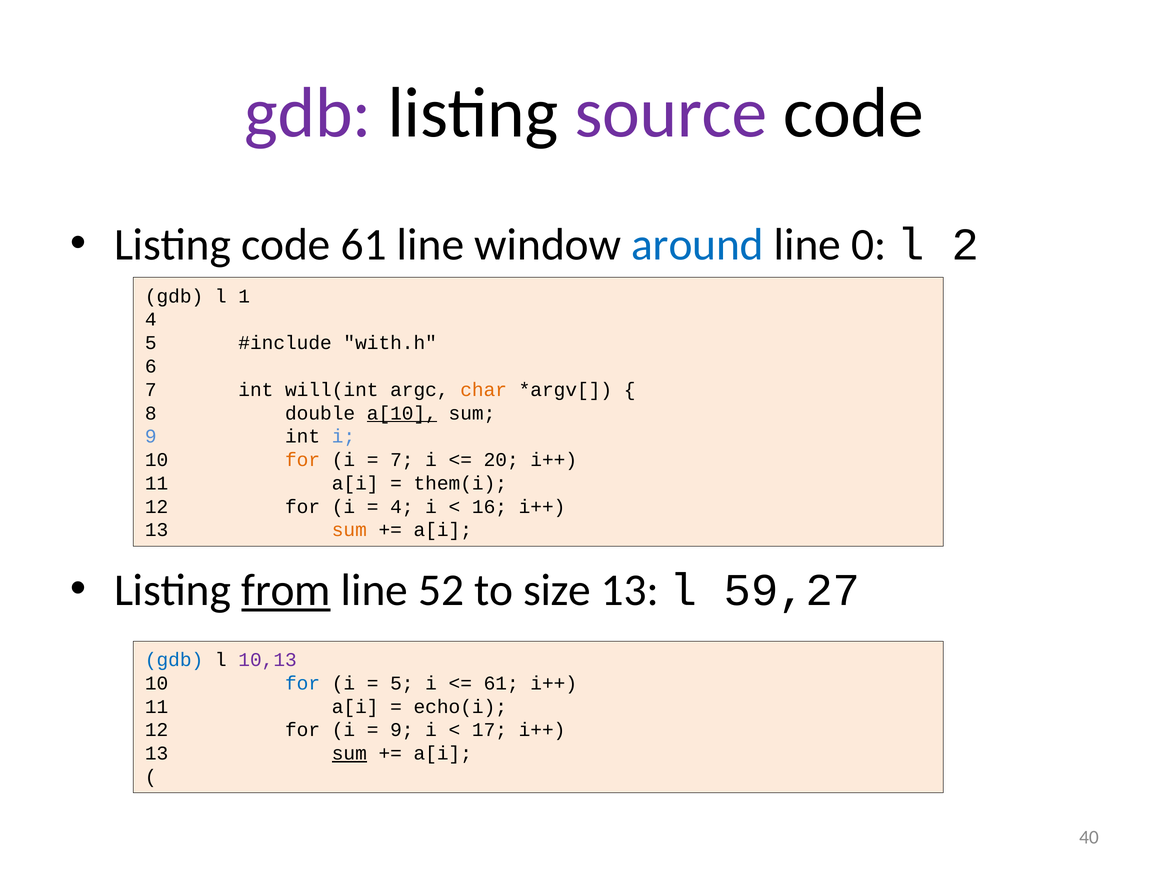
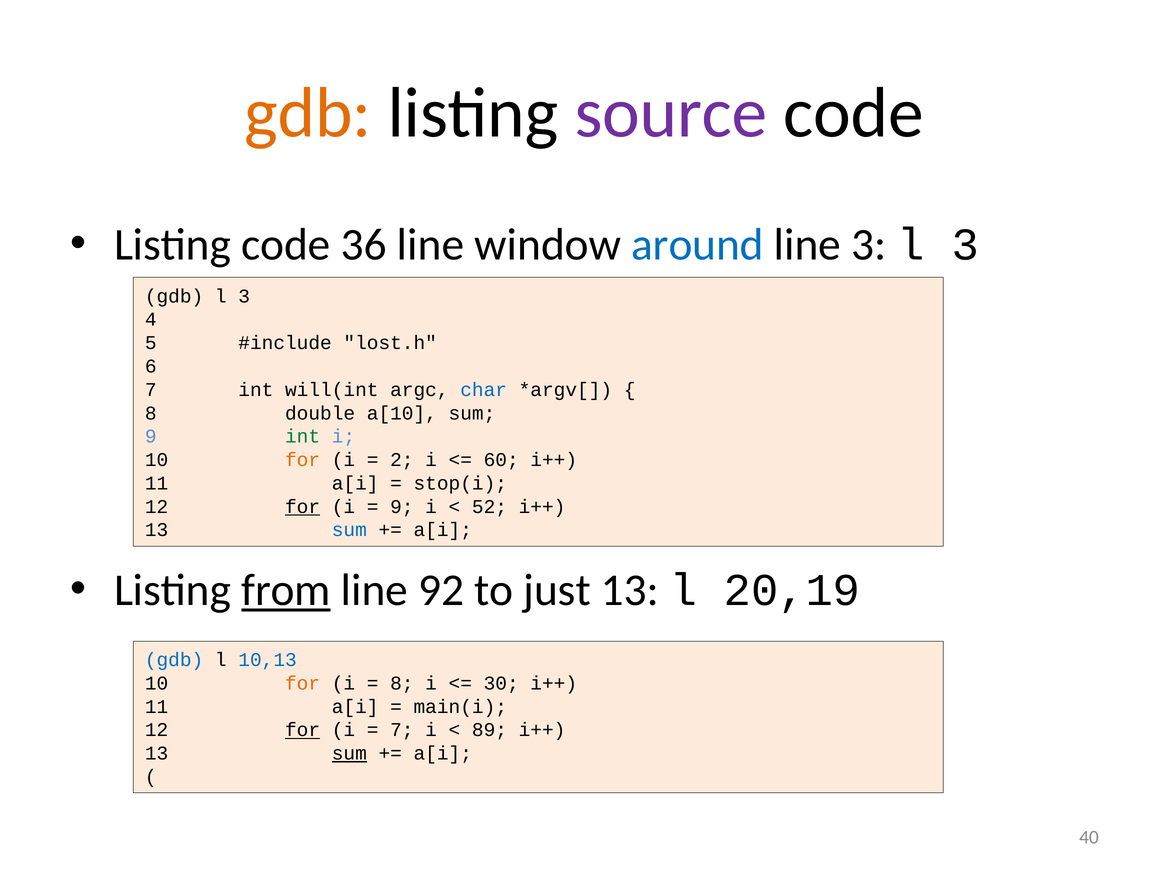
gdb colour: purple -> orange (308, 113)
code 61: 61 -> 36 (364, 245)
line 0: 0 -> 3 (869, 245)
2: 2 -> 3 (965, 245)
gdb l 1: 1 -> 3 (244, 296)
with.h: with.h -> lost.h (390, 343)
char colour: orange -> blue (484, 390)
a[10 underline: present -> none (402, 413)
int colour: black -> green (303, 436)
7: 7 -> 2 (402, 460)
20: 20 -> 60 (501, 460)
them(i: them(i -> stop(i (460, 483)
for underline: none -> present (303, 507)
4: 4 -> 9 (402, 507)
16: 16 -> 52 (489, 507)
sum colour: orange -> blue (349, 530)
52: 52 -> 92 (441, 590)
size: size -> just (557, 590)
59,27: 59,27 -> 20,19 (792, 590)
10,13 colour: purple -> blue (268, 660)
for colour: blue -> orange (303, 683)
5: 5 -> 8 (402, 683)
61: 61 -> 30 (501, 683)
echo(i: echo(i -> main(i (460, 706)
for underline: none -> present (303, 730)
9: 9 -> 7 (402, 730)
17: 17 -> 89 (489, 730)
